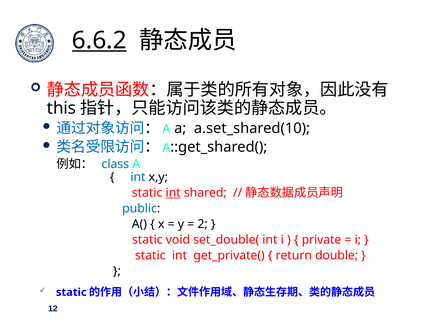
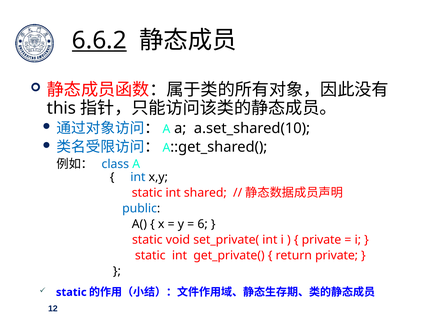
int underline: present -> none (173, 193)
2: 2 -> 6 (203, 224)
set_double(: set_double( -> set_private( (226, 240)
return double: double -> private (337, 255)
